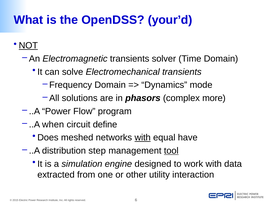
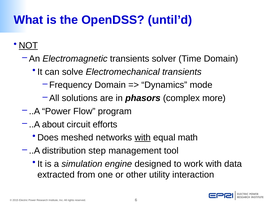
your’d: your’d -> until’d (170, 20)
when: when -> about (53, 124)
define: define -> efforts (105, 124)
have: have -> math (188, 138)
tool underline: present -> none (171, 151)
